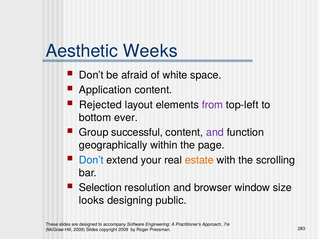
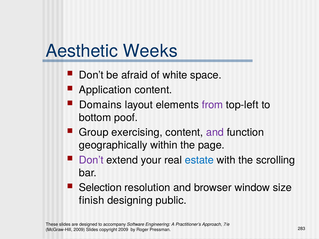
Rejected: Rejected -> Domains (100, 105)
ever: ever -> poof (126, 118)
successful: successful -> exercising (137, 133)
Don’t colour: blue -> purple (91, 160)
estate colour: orange -> blue (199, 160)
looks: looks -> finish (92, 201)
